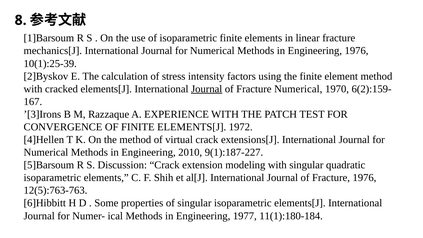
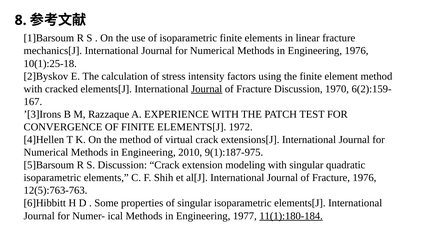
10(1):25-39: 10(1):25-39 -> 10(1):25-18 (50, 64)
Fracture Numerical: Numerical -> Discussion (298, 89)
9(1):187-227: 9(1):187-227 -> 9(1):187-975 (234, 152)
11(1):180-184 underline: none -> present (291, 216)
